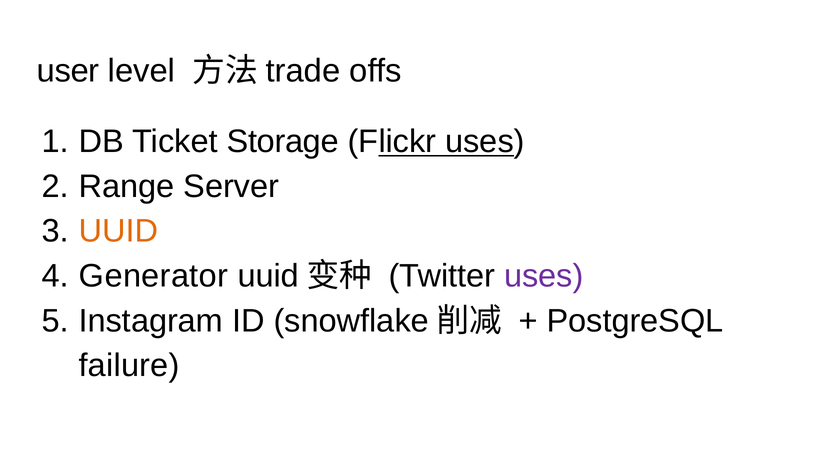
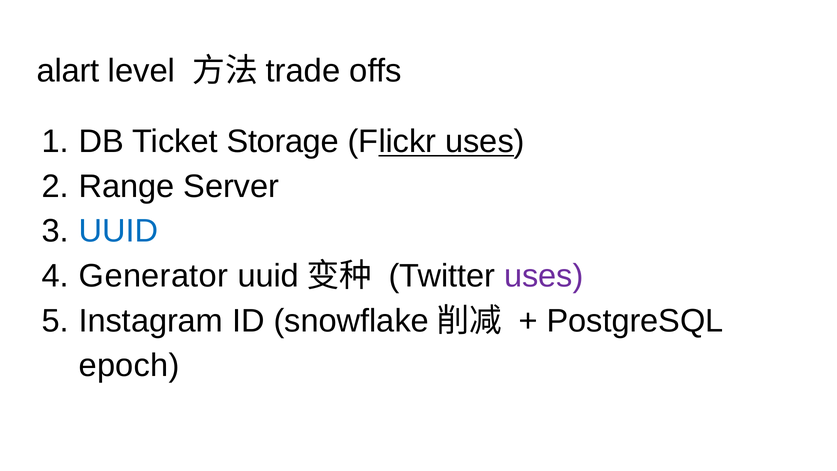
user: user -> alart (68, 71)
UUID colour: orange -> blue (118, 231)
failure: failure -> epoch (129, 366)
